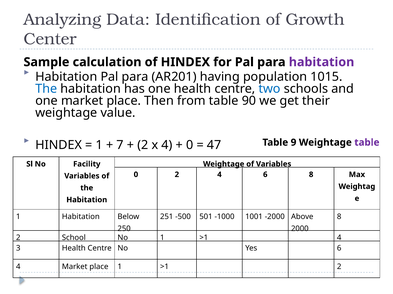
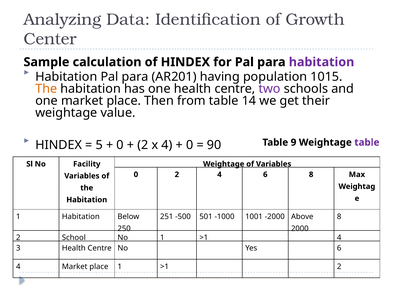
The colour: blue -> orange (46, 89)
two colour: blue -> purple (270, 89)
90: 90 -> 14 (249, 101)
1: 1 -> 5 (99, 145)
7: 7 -> 0 (120, 145)
47: 47 -> 90 (214, 145)
